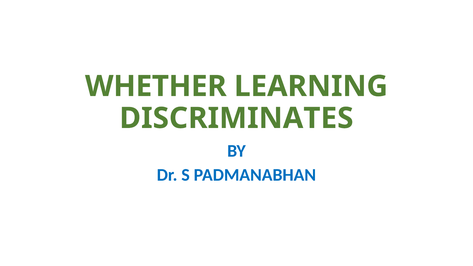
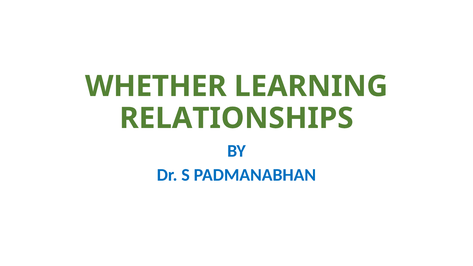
DISCRIMINATES: DISCRIMINATES -> RELATIONSHIPS (236, 118)
